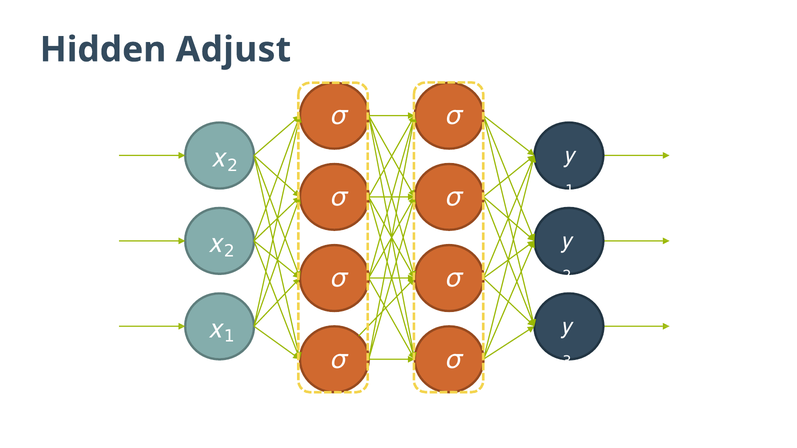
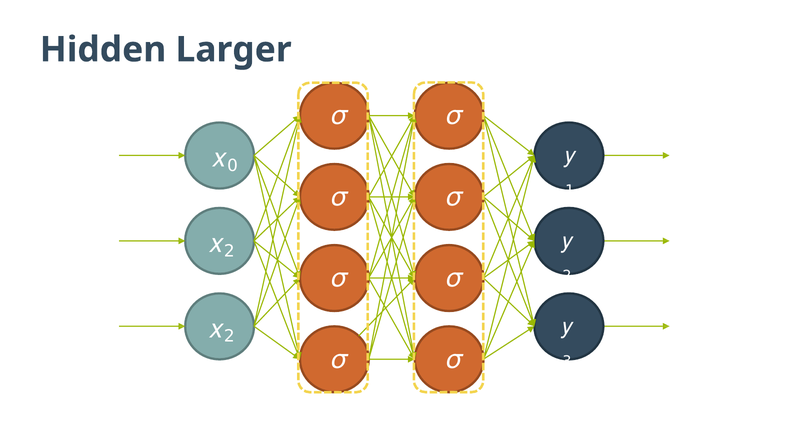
Adjust: Adjust -> Larger (234, 50)
2: 2 -> 0 (232, 166)
1: 1 -> 2 (229, 337)
